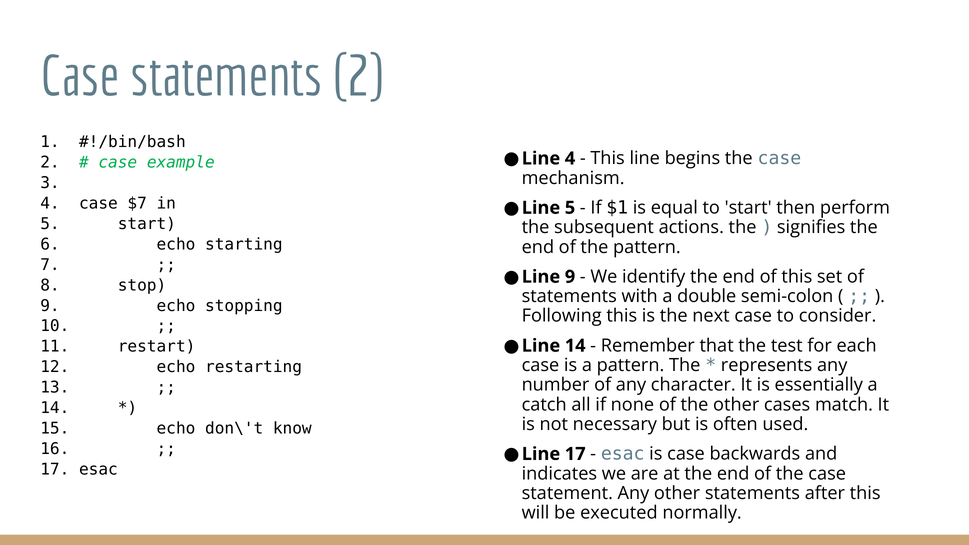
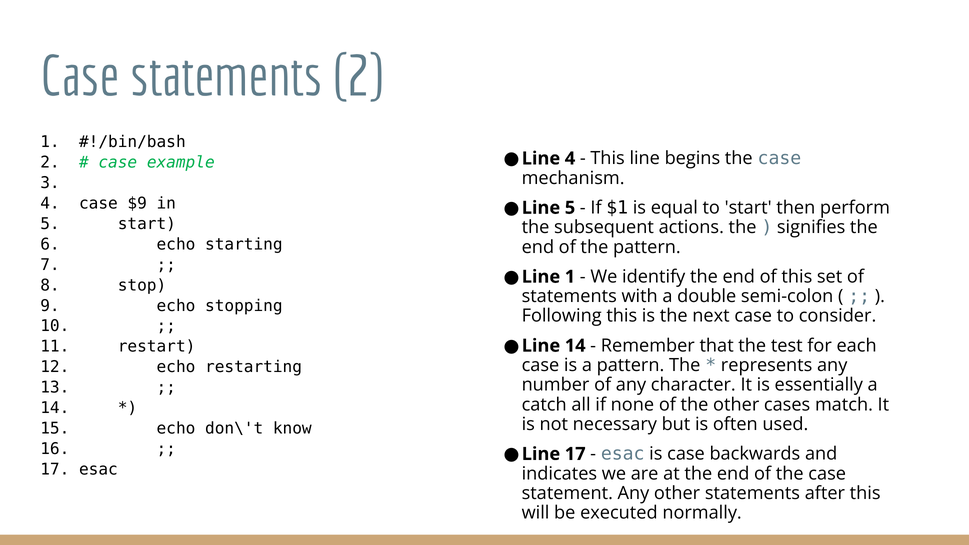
$7: $7 -> $9 (137, 203)
9: 9 -> 1 (570, 277)
